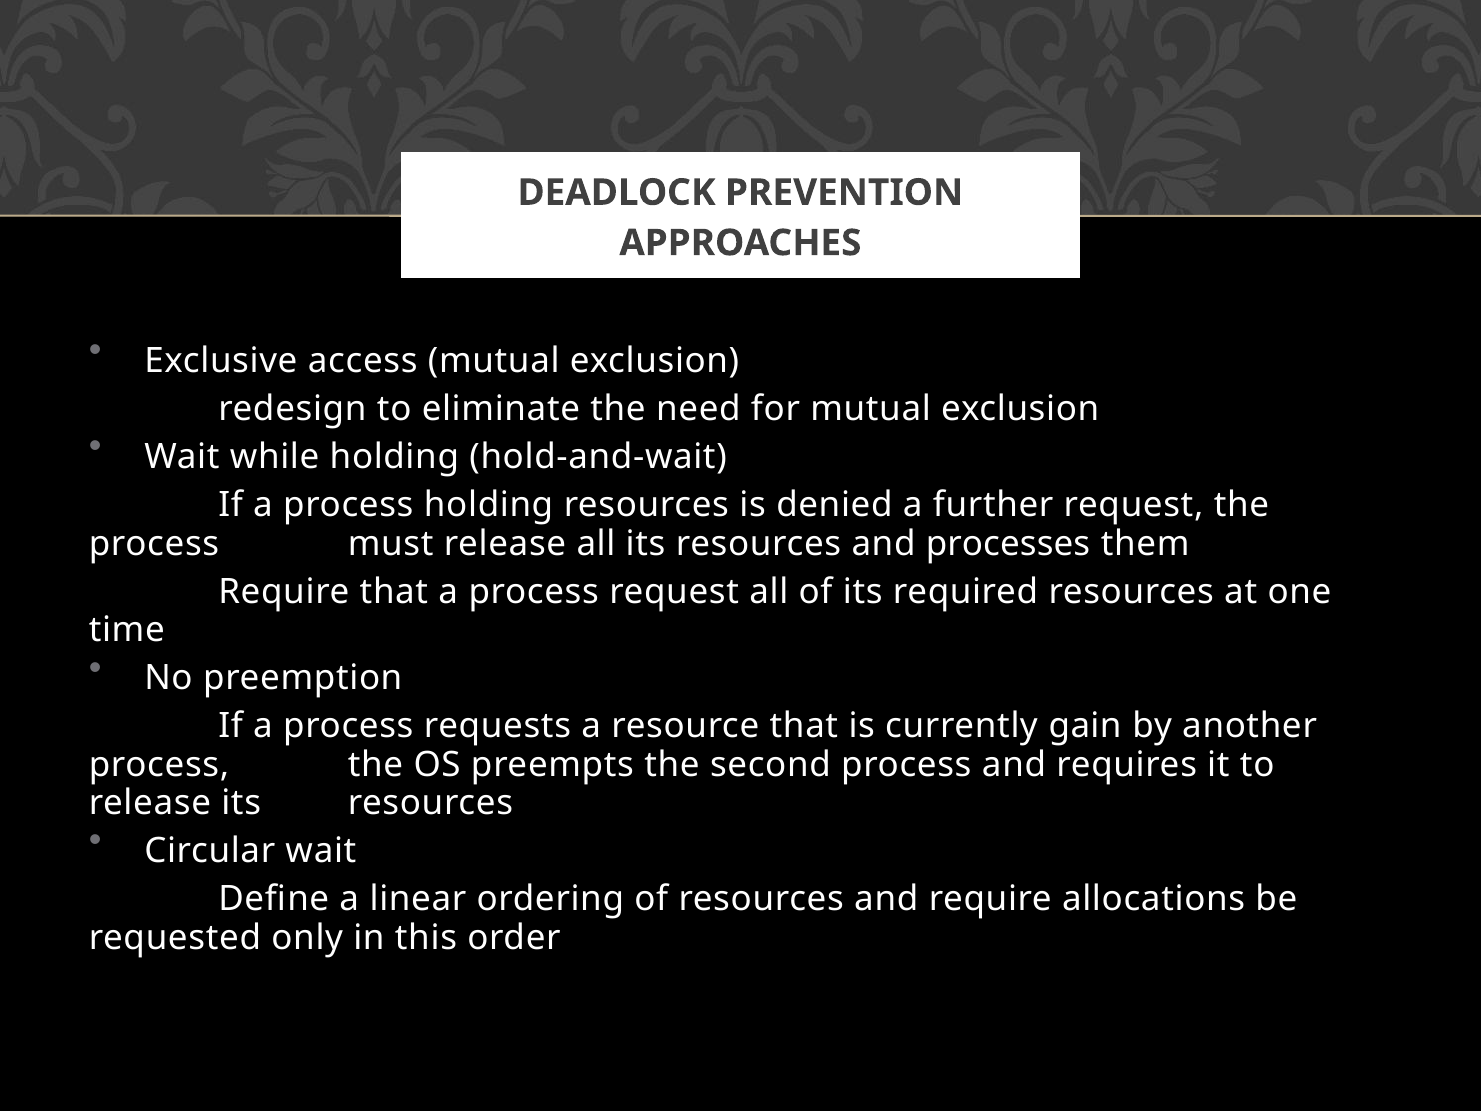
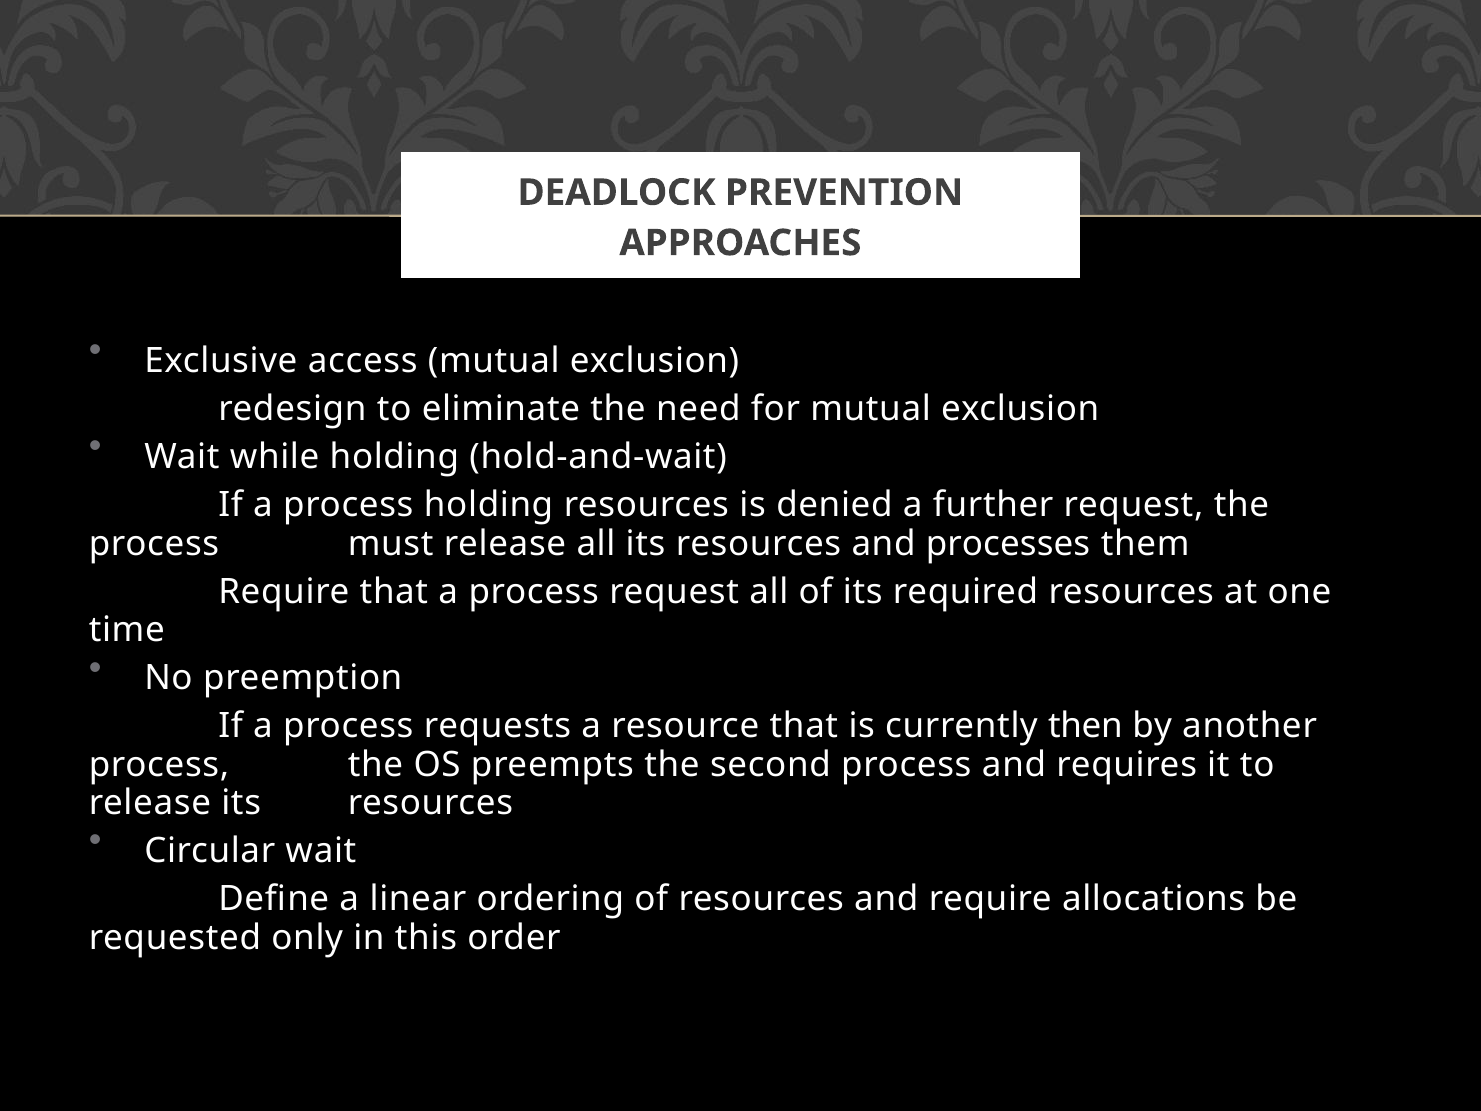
gain: gain -> then (1085, 726)
